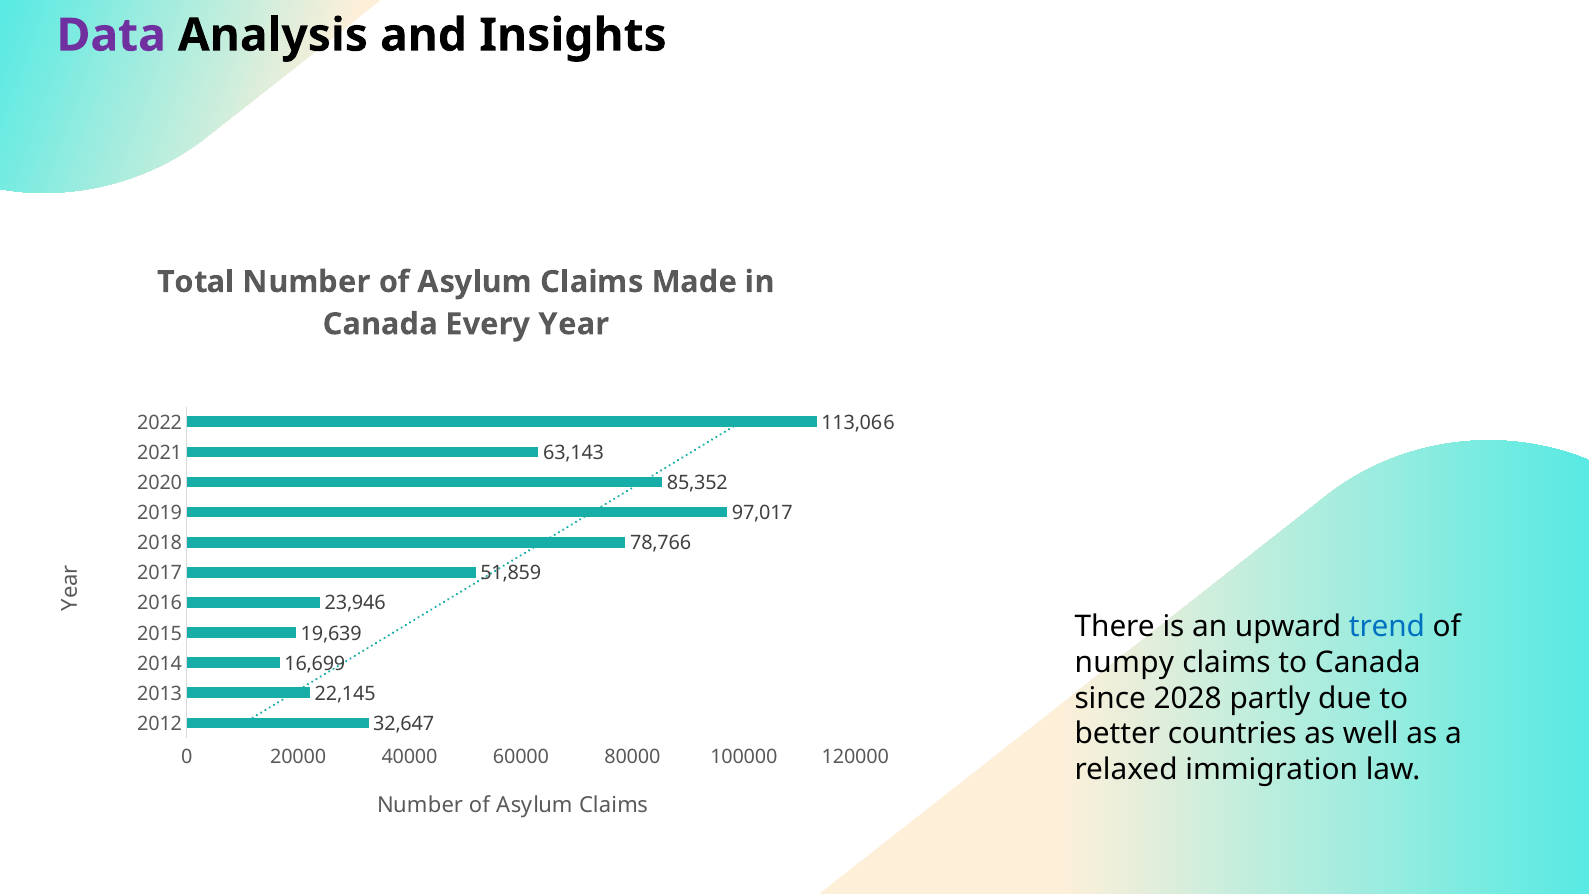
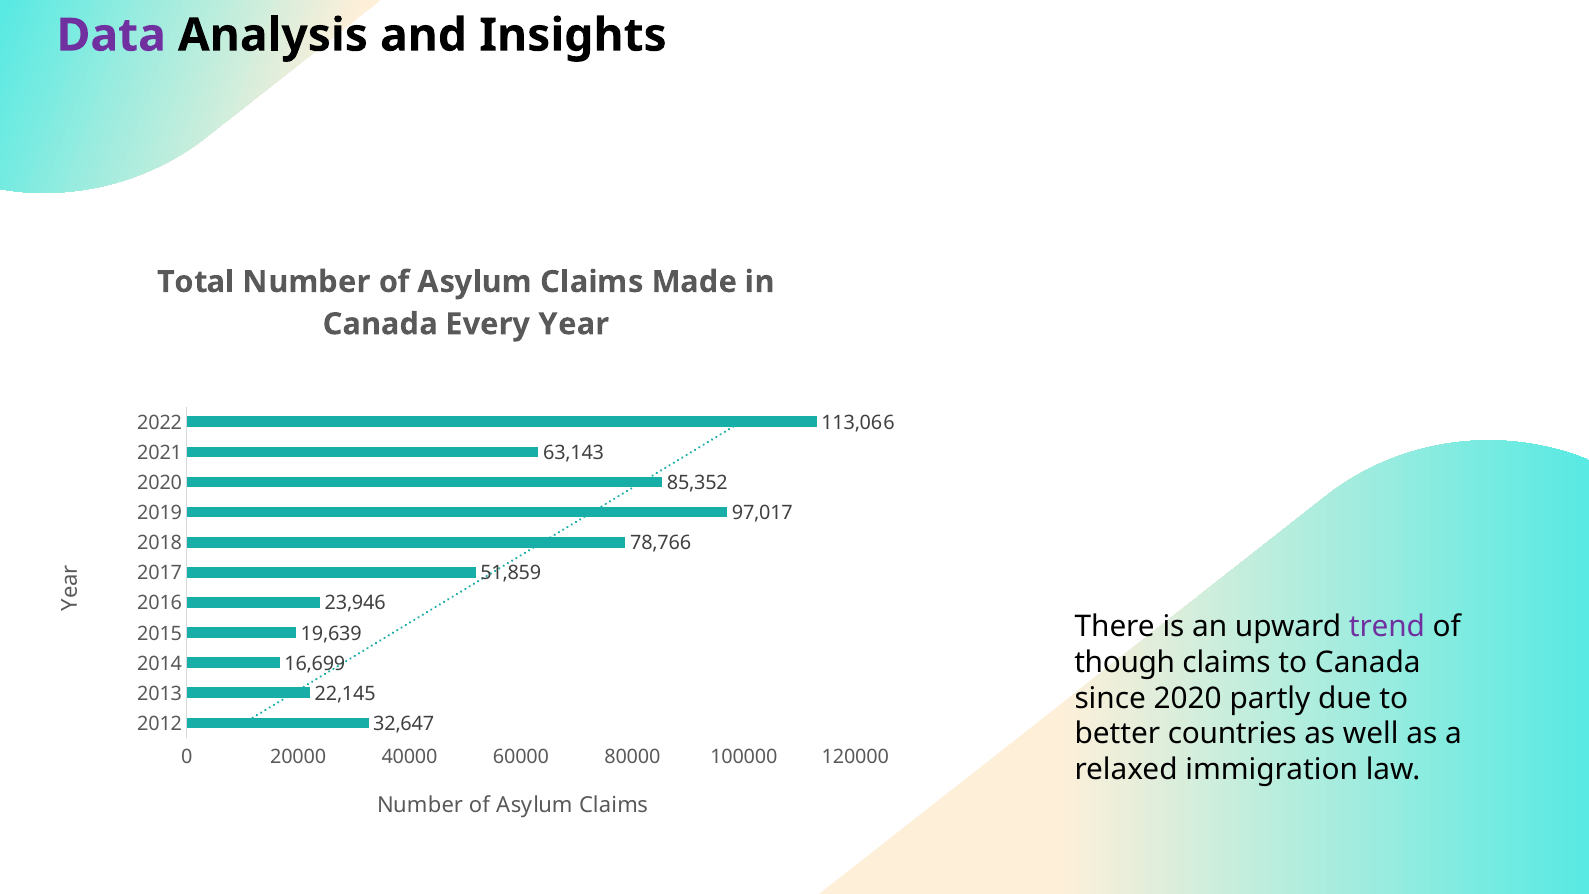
trend colour: blue -> purple (1387, 627)
numpy: numpy -> though (1125, 662)
since 2028: 2028 -> 2020 (1188, 698)
